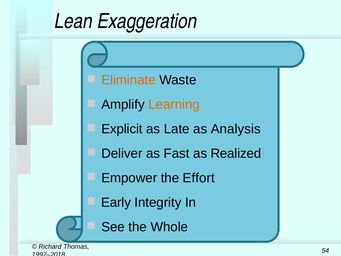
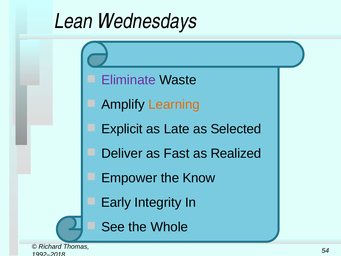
Exaggeration: Exaggeration -> Wednesdays (147, 21)
Eliminate colour: orange -> purple (128, 80)
Analysis: Analysis -> Selected (236, 129)
Effort: Effort -> Know (199, 178)
